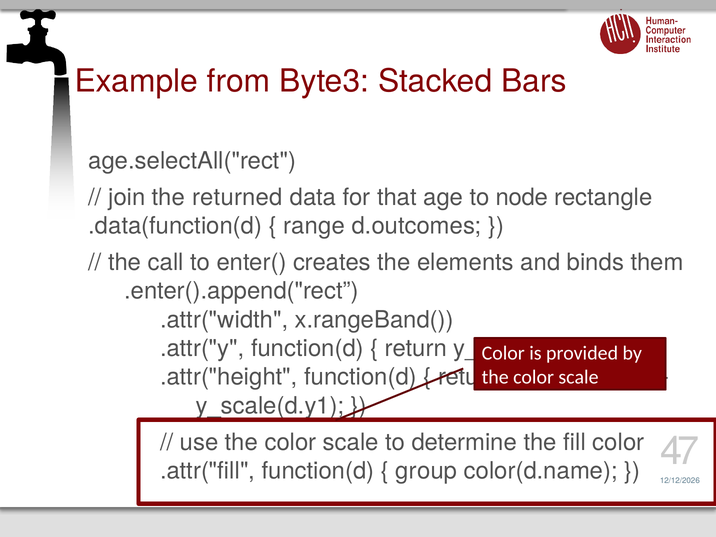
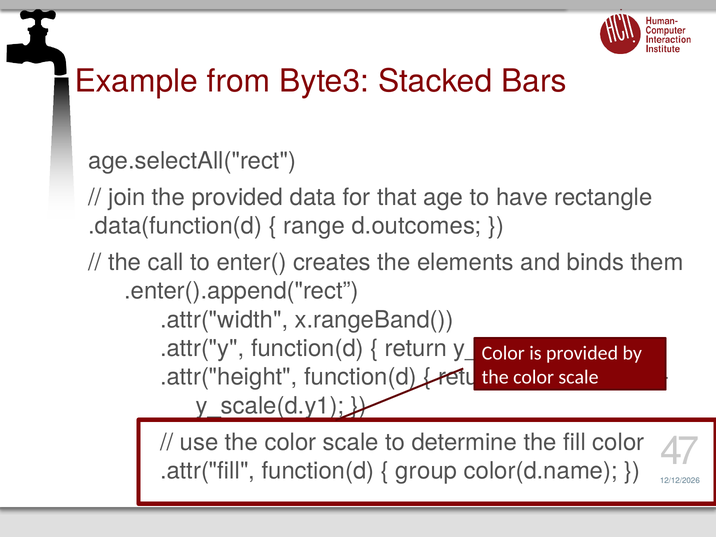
the returned: returned -> provided (237, 197)
node: node -> have (522, 197)
